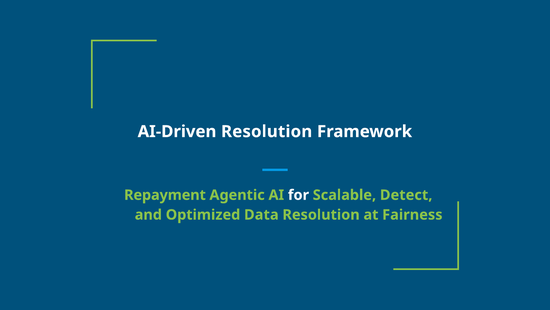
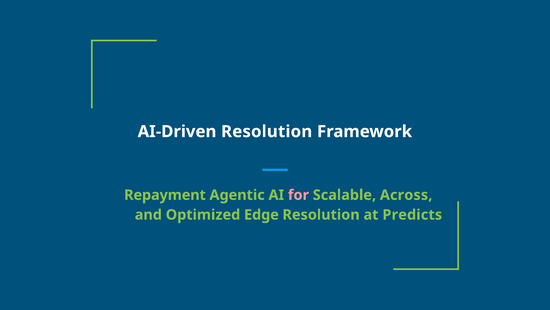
for colour: white -> pink (298, 195)
Detect: Detect -> Across (406, 195)
Data: Data -> Edge (261, 214)
Fairness: Fairness -> Predicts (412, 214)
